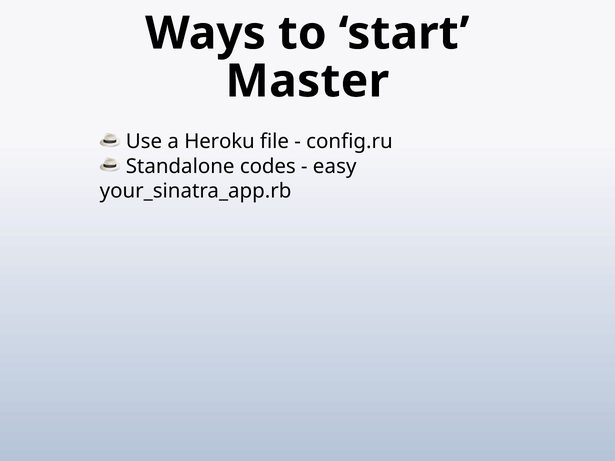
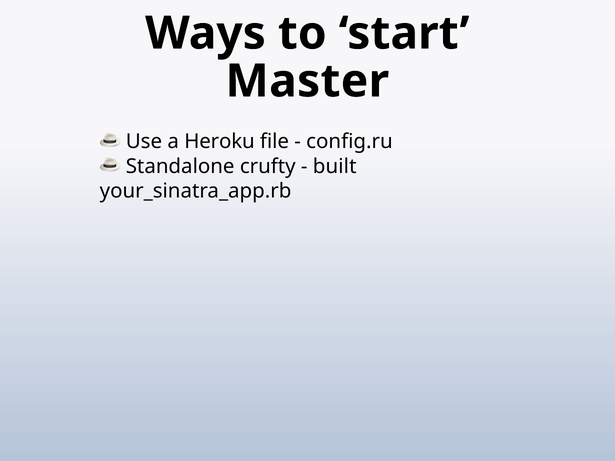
codes: codes -> crufty (268, 166)
easy: easy -> built (335, 166)
